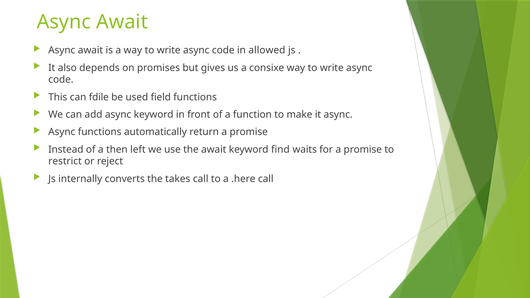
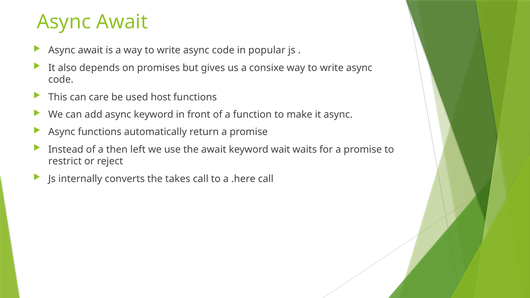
allowed: allowed -> popular (267, 50)
fdile: fdile -> care (99, 97)
field: field -> host (161, 97)
find: find -> wait (281, 150)
